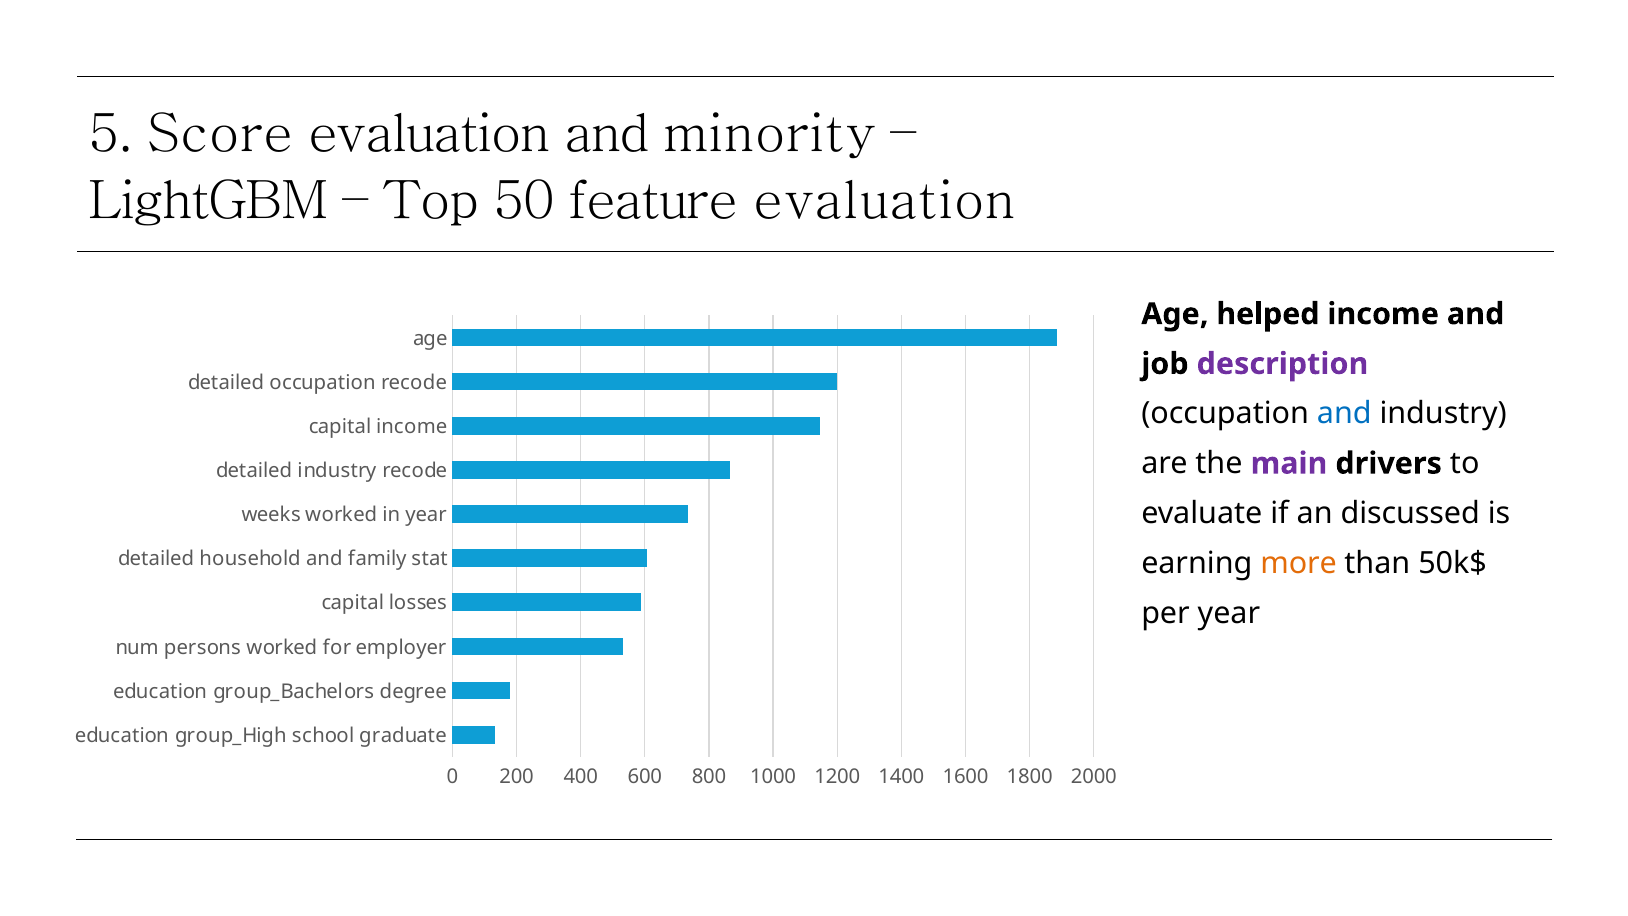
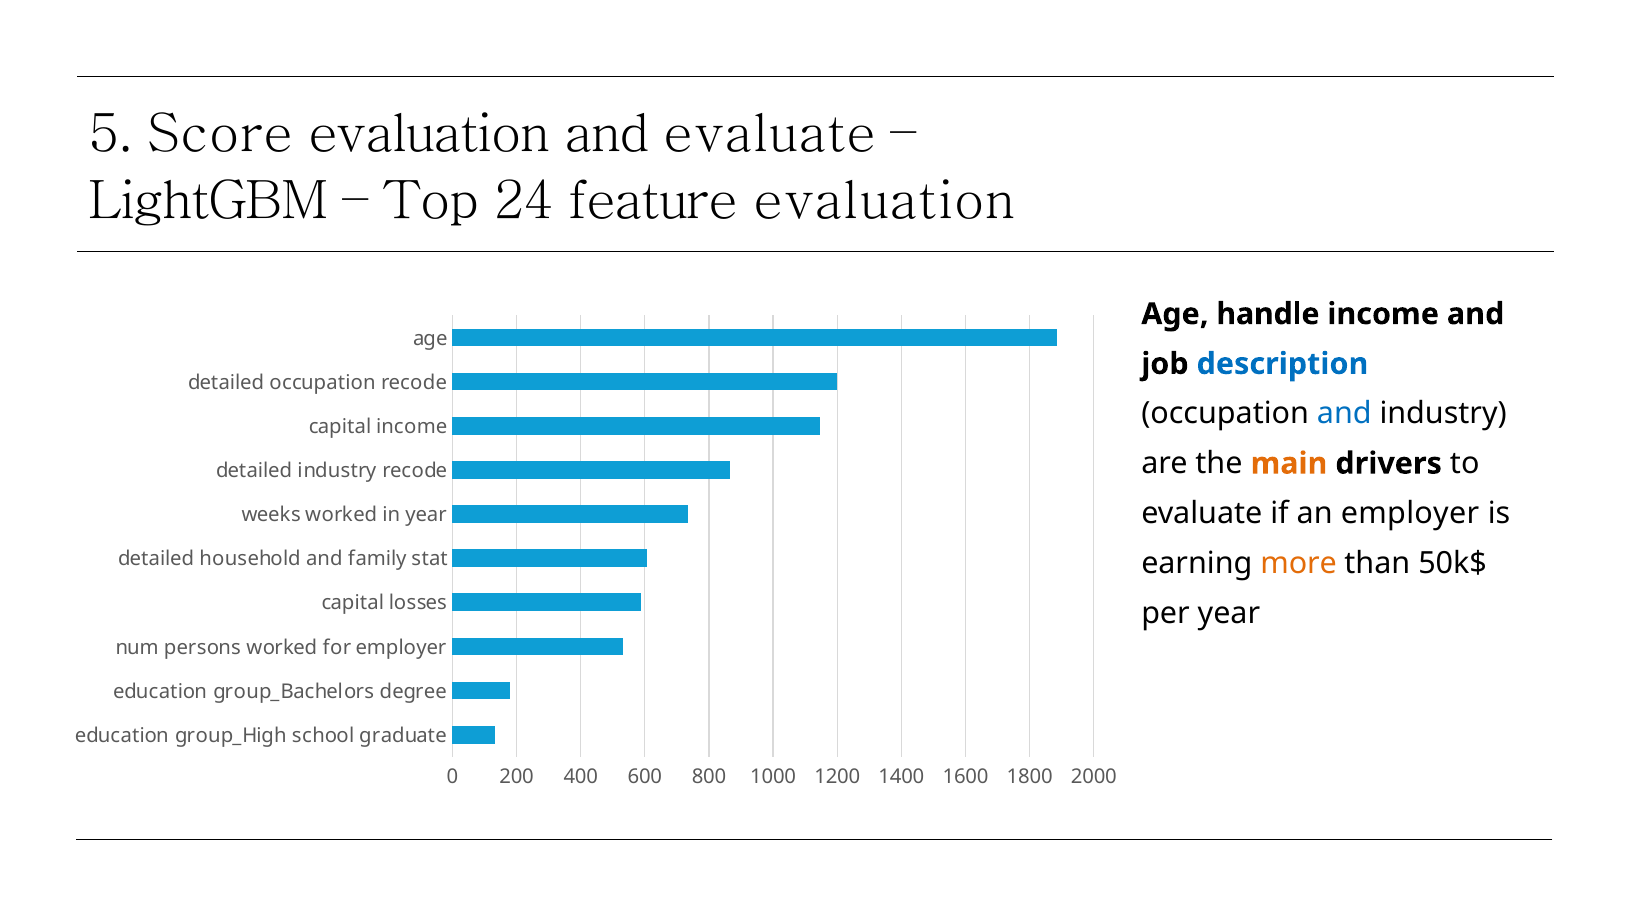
and minority: minority -> evaluate (770, 134)
50: 50 -> 24 (524, 201)
helped: helped -> handle (1268, 314)
description colour: purple -> blue (1282, 364)
main colour: purple -> orange (1289, 463)
an discussed: discussed -> employer (1410, 513)
